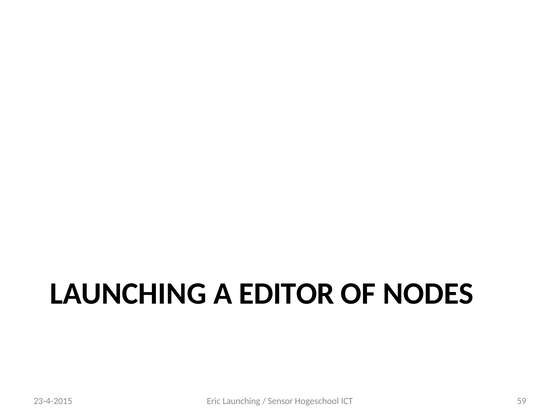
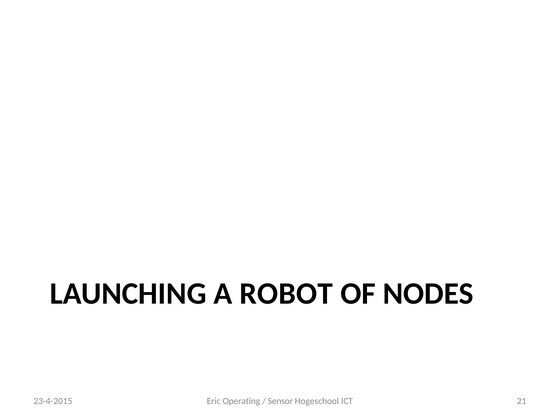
EDITOR: EDITOR -> ROBOT (286, 294)
Eric Launching: Launching -> Operating (241, 401)
59: 59 -> 21 (522, 401)
